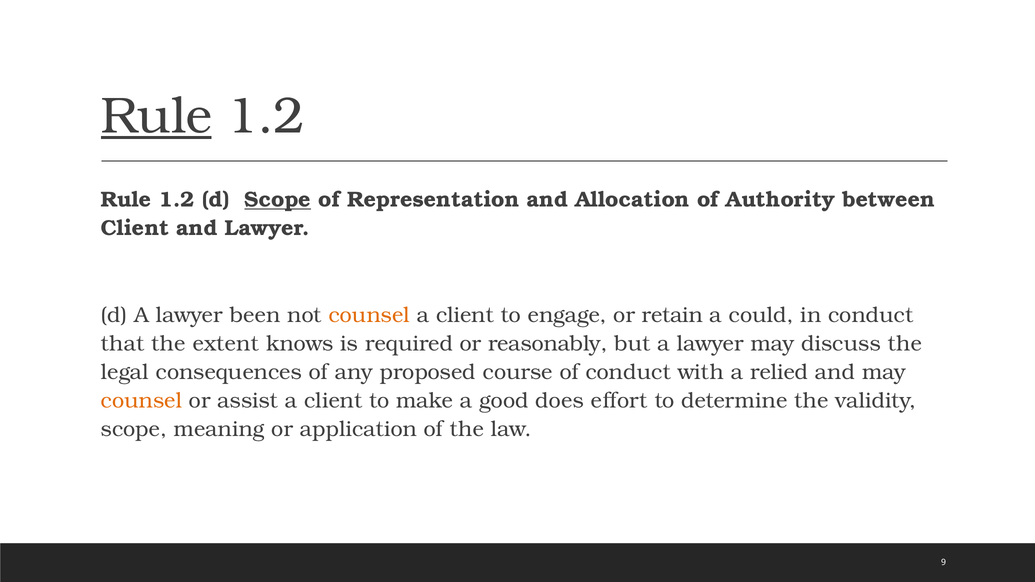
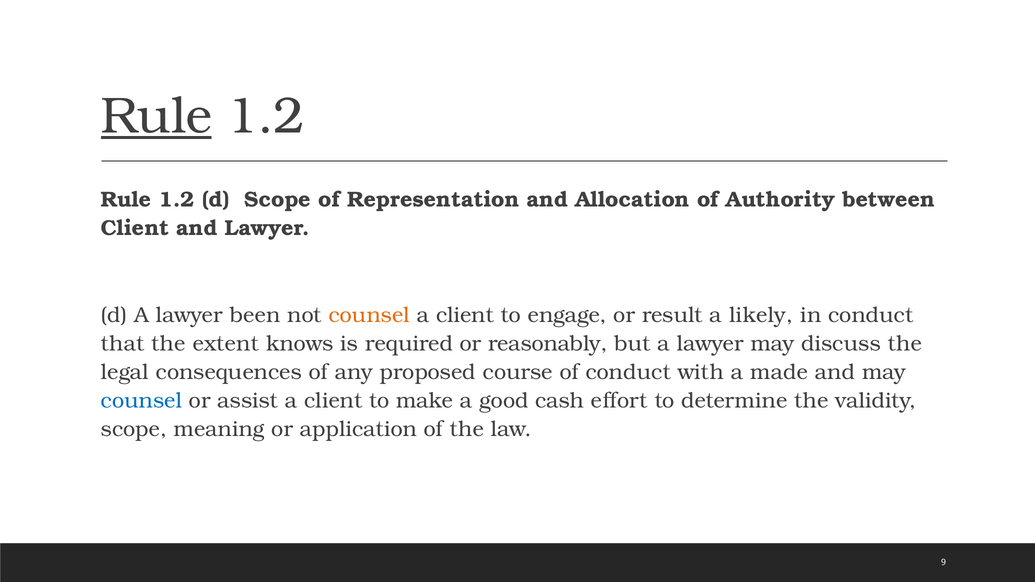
Scope underline: present -> none (278, 200)
retain: retain -> result (672, 315)
could: could -> likely (761, 315)
relied: relied -> made (779, 372)
counsel colour: orange -> blue (141, 401)
does: does -> cash (560, 401)
